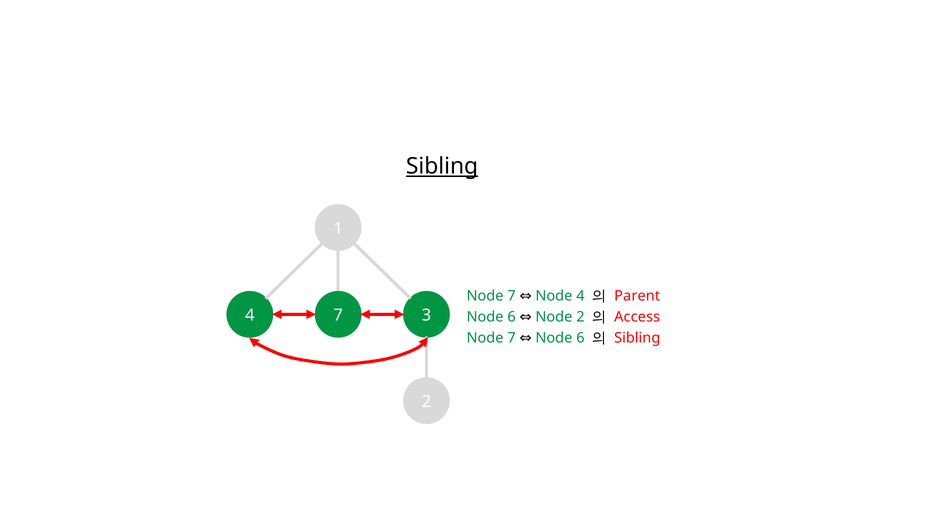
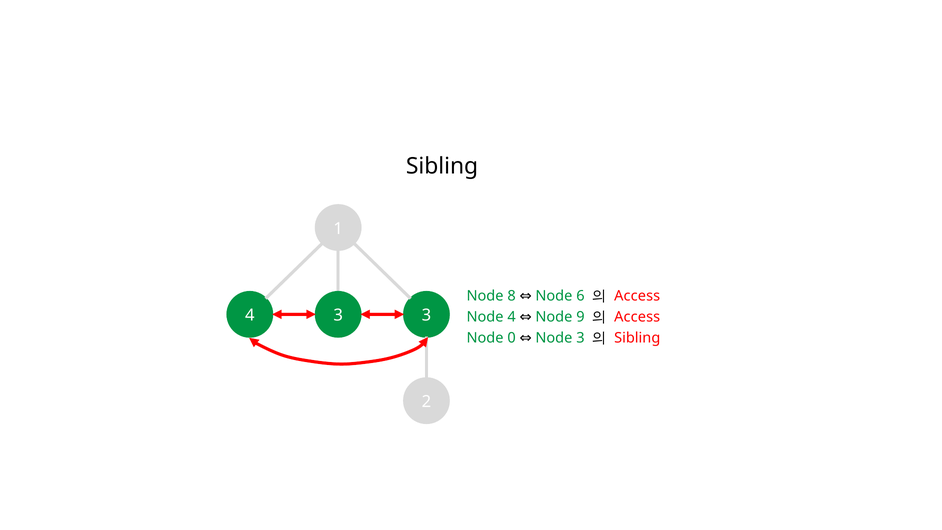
Sibling underline: present -> none (442, 166)
7: 7 -> 8 (512, 296)
Node 4: 4 -> 6 (580, 296)
Parent: Parent -> Access (637, 296)
4 7: 7 -> 3 (338, 315)
6: 6 -> 4 (512, 317)
Node 2: 2 -> 9 (580, 317)
7: 7 -> 0 (512, 338)
6: 6 -> 3 (580, 338)
